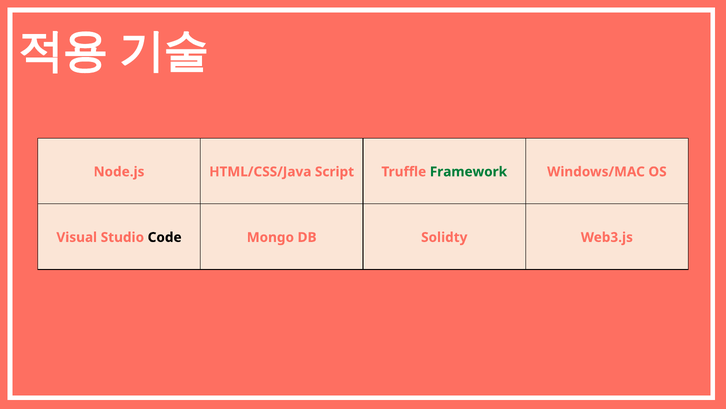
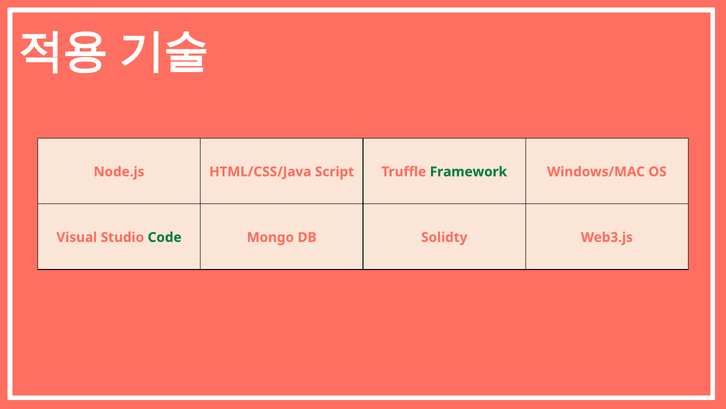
Code colour: black -> green (165, 237)
